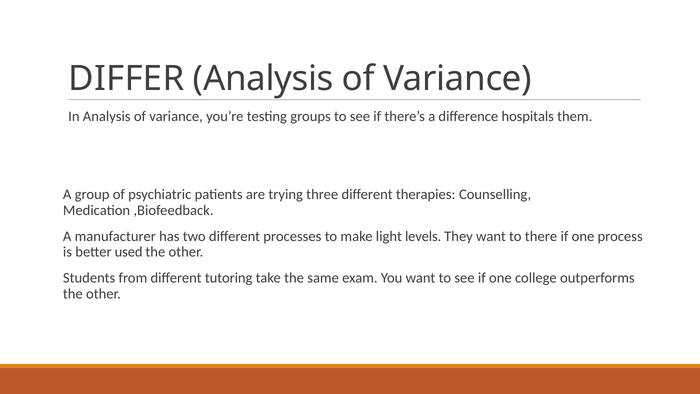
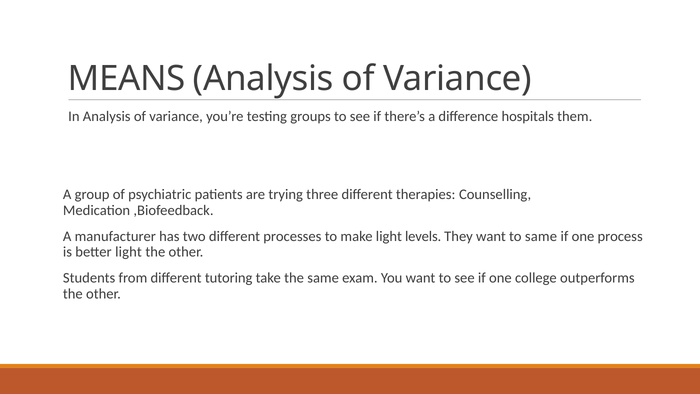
DIFFER: DIFFER -> MEANS (127, 78)
to there: there -> same (541, 236)
better used: used -> light (128, 252)
